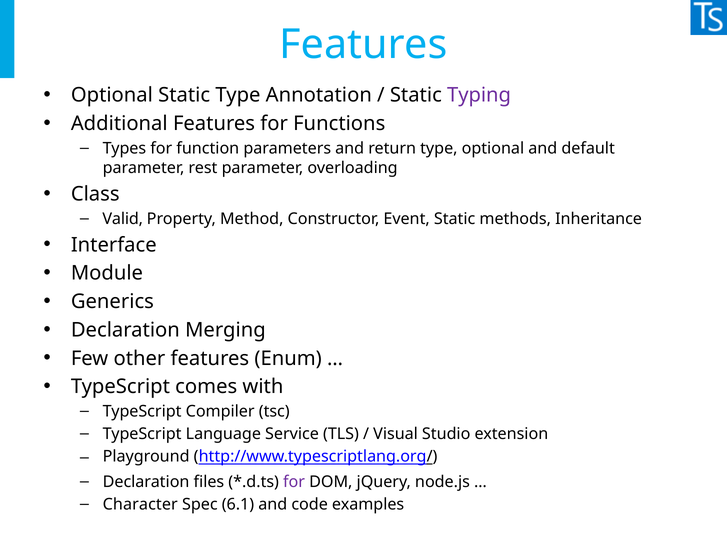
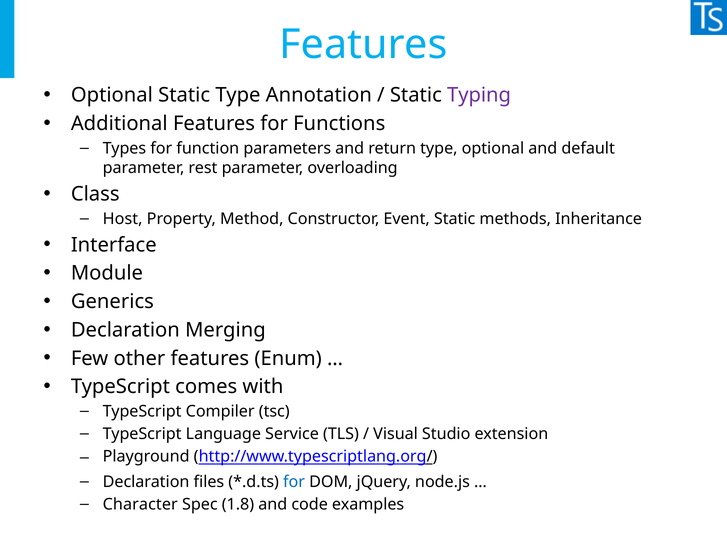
Valid: Valid -> Host (123, 218)
for colour: purple -> blue (294, 481)
6.1: 6.1 -> 1.8 (238, 504)
